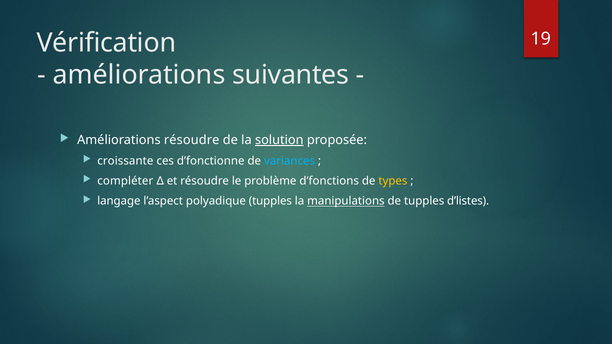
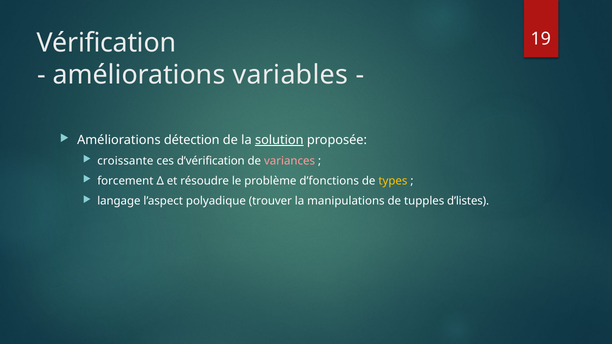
suivantes: suivantes -> variables (290, 75)
Améliorations résoudre: résoudre -> détection (192, 140)
d’fonctionne: d’fonctionne -> d’vérification (211, 161)
variances colour: light blue -> pink (290, 161)
compléter: compléter -> forcement (125, 181)
polyadique tupples: tupples -> trouver (270, 201)
manipulations underline: present -> none (346, 201)
